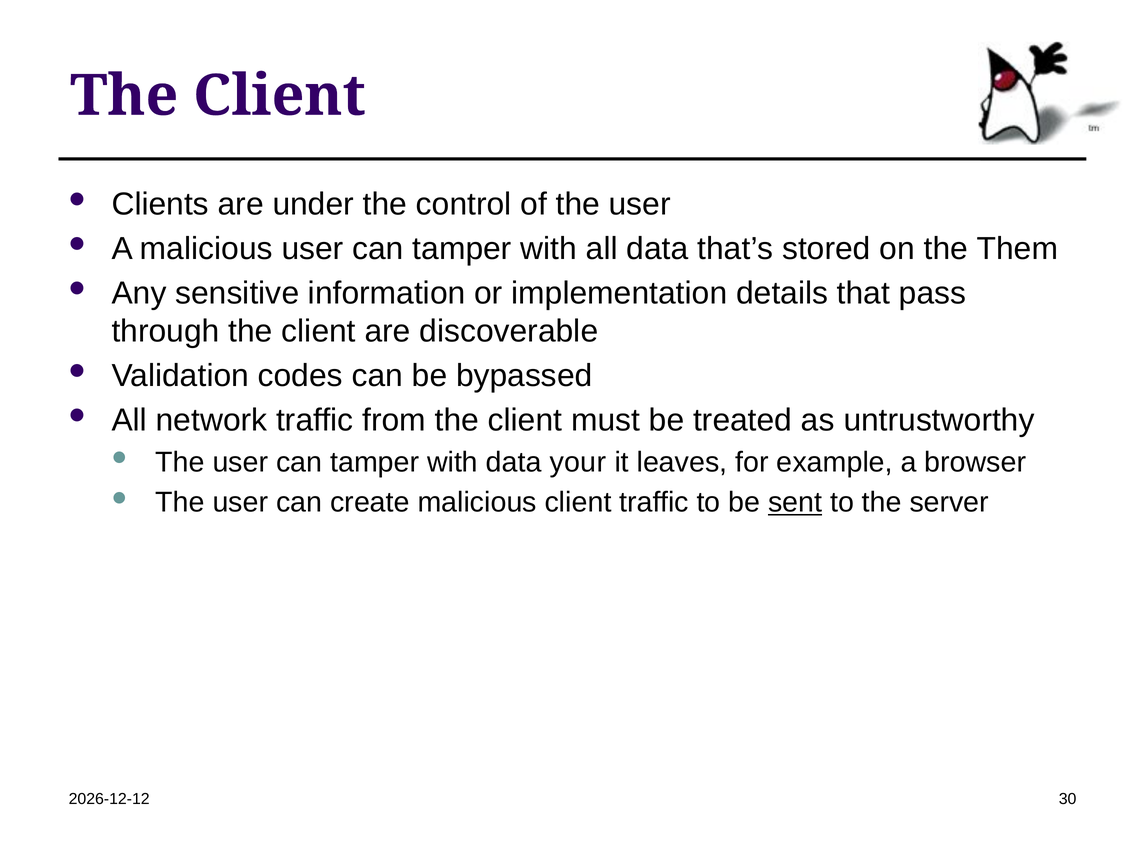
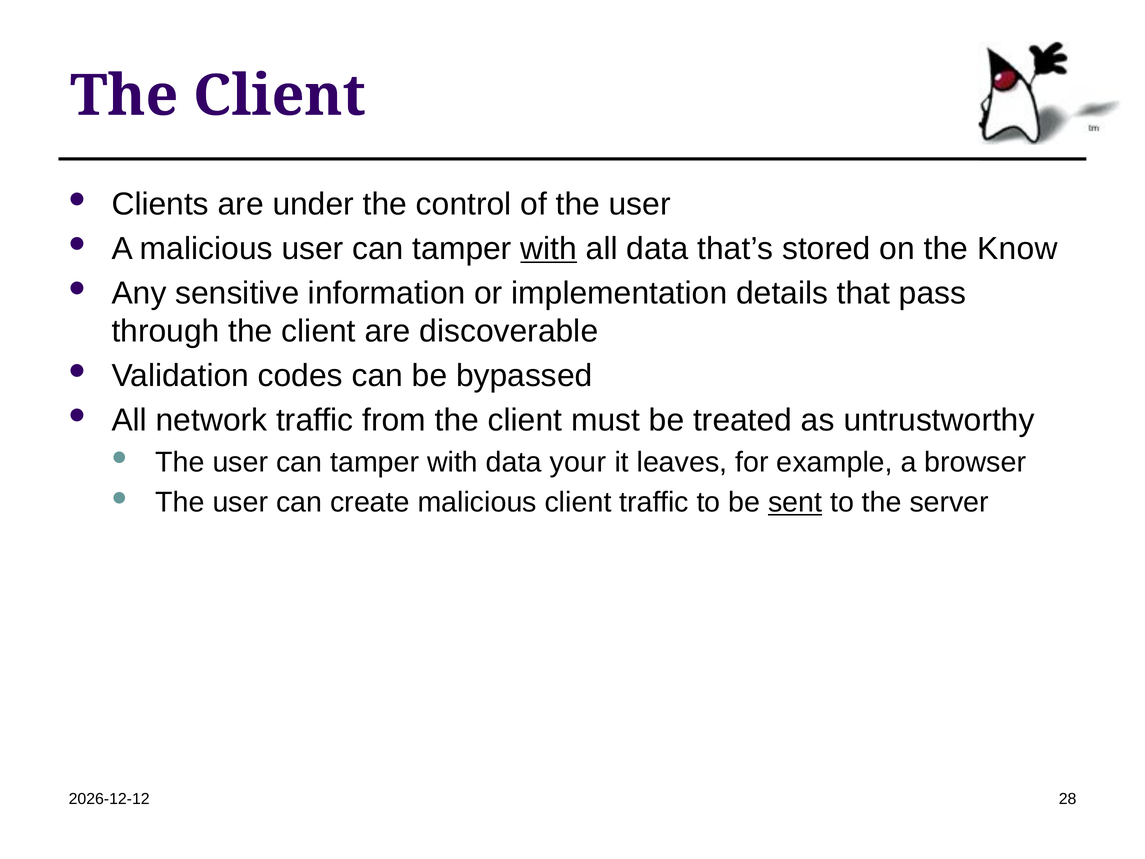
with underline: none -> present (549, 249)
Them: Them -> Know (1017, 249)
30: 30 -> 28 (1068, 799)
